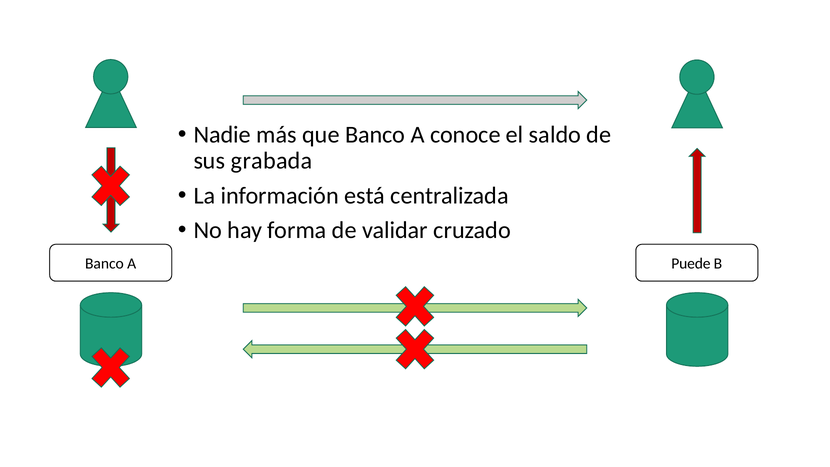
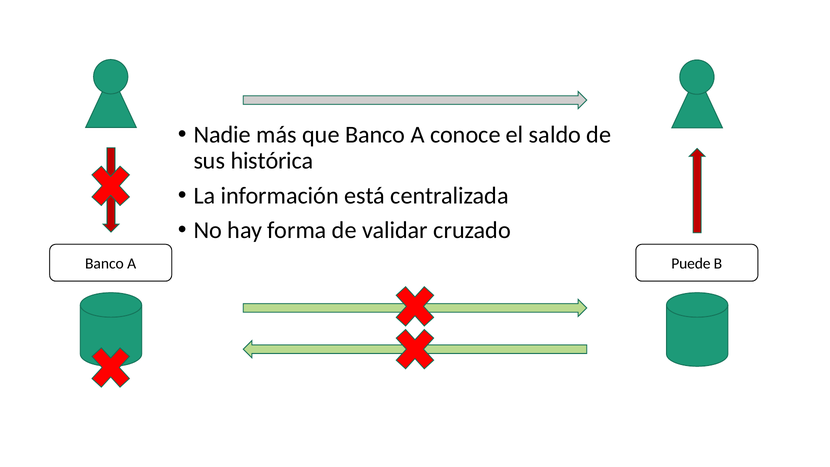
grabada: grabada -> histórica (272, 161)
